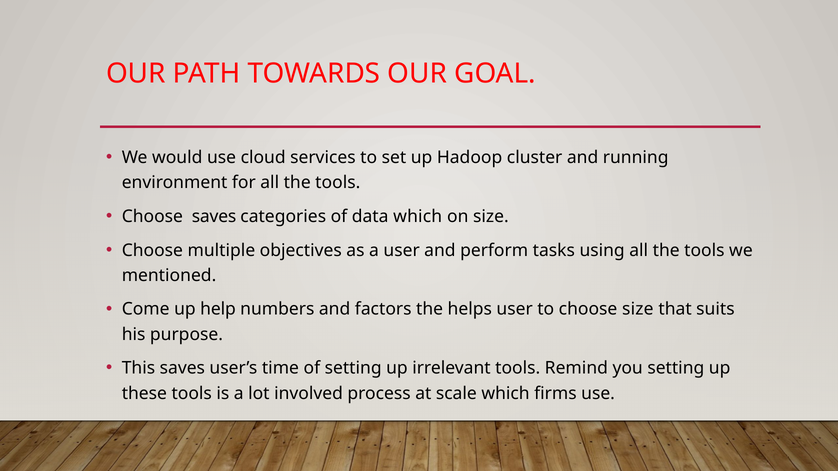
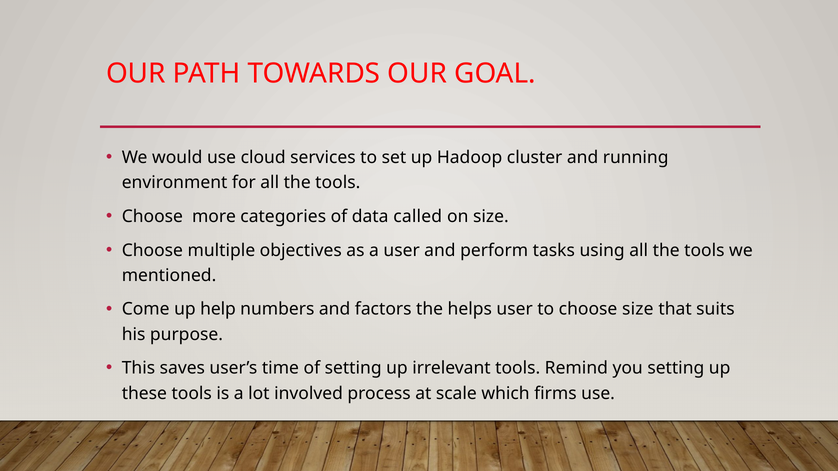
Choose saves: saves -> more (214, 217)
data which: which -> called (418, 217)
